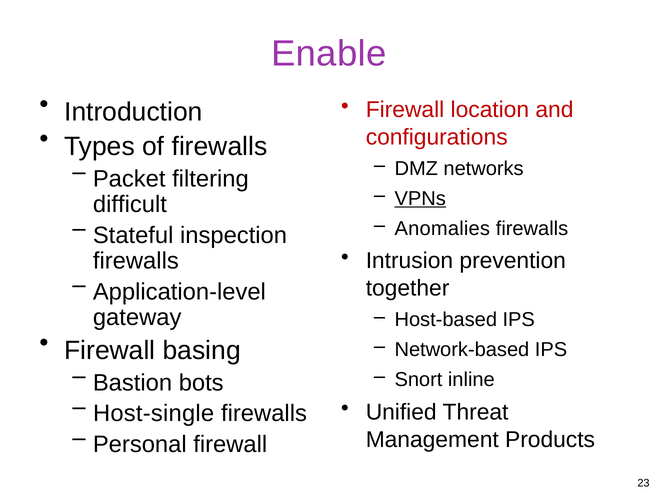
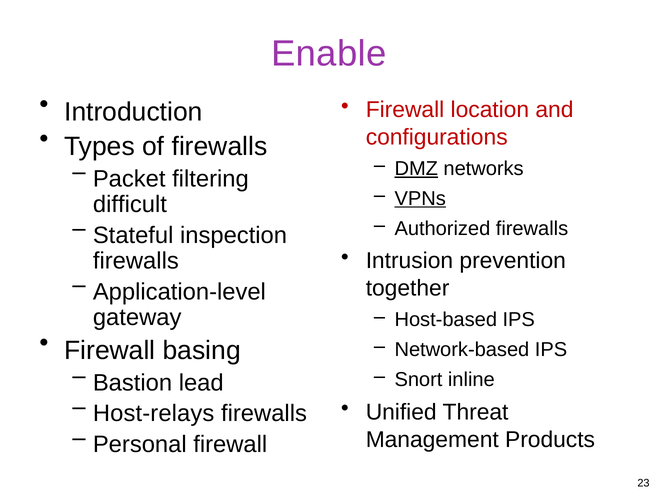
DMZ underline: none -> present (416, 169)
Anomalies: Anomalies -> Authorized (442, 229)
bots: bots -> lead (201, 383)
Host-single: Host-single -> Host-relays (154, 414)
